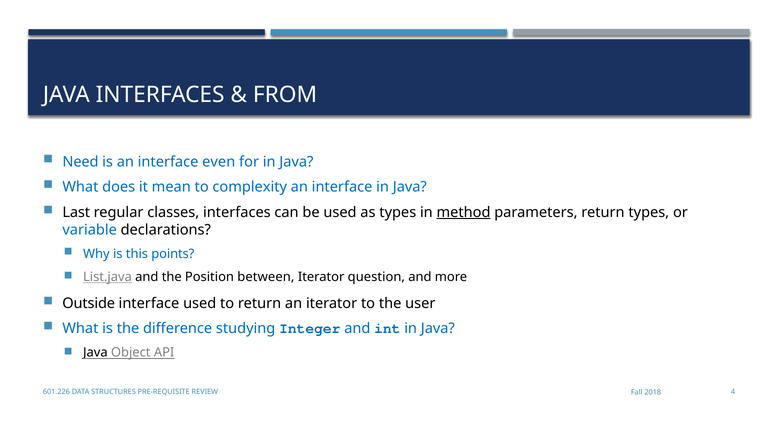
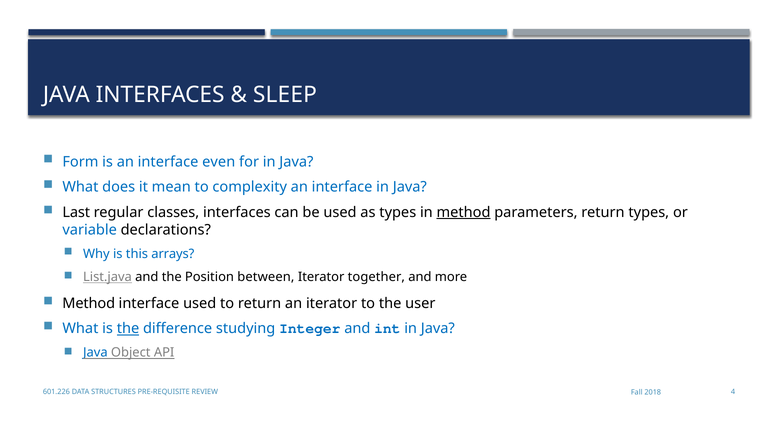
FROM: FROM -> SLEEP (285, 95)
Need: Need -> Form (80, 162)
points: points -> arrays (173, 254)
question: question -> together (376, 277)
Outside: Outside -> Method (89, 303)
the underline: none -> present (128, 328)
Java colour: black -> blue (95, 352)
